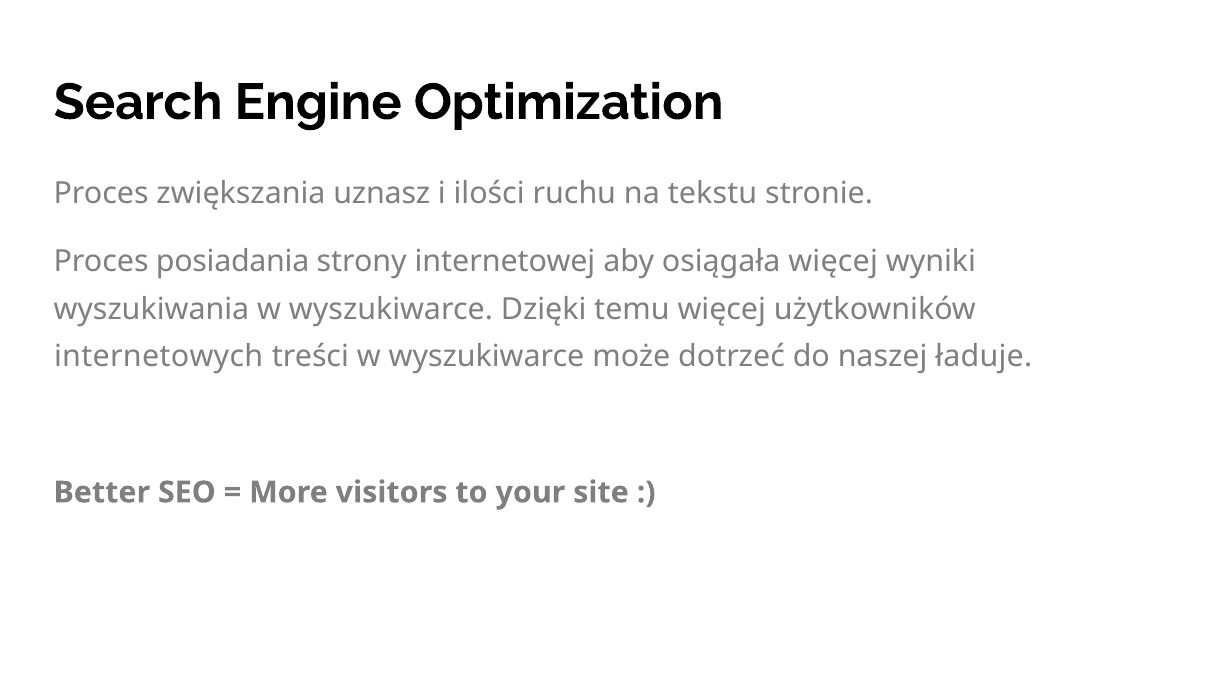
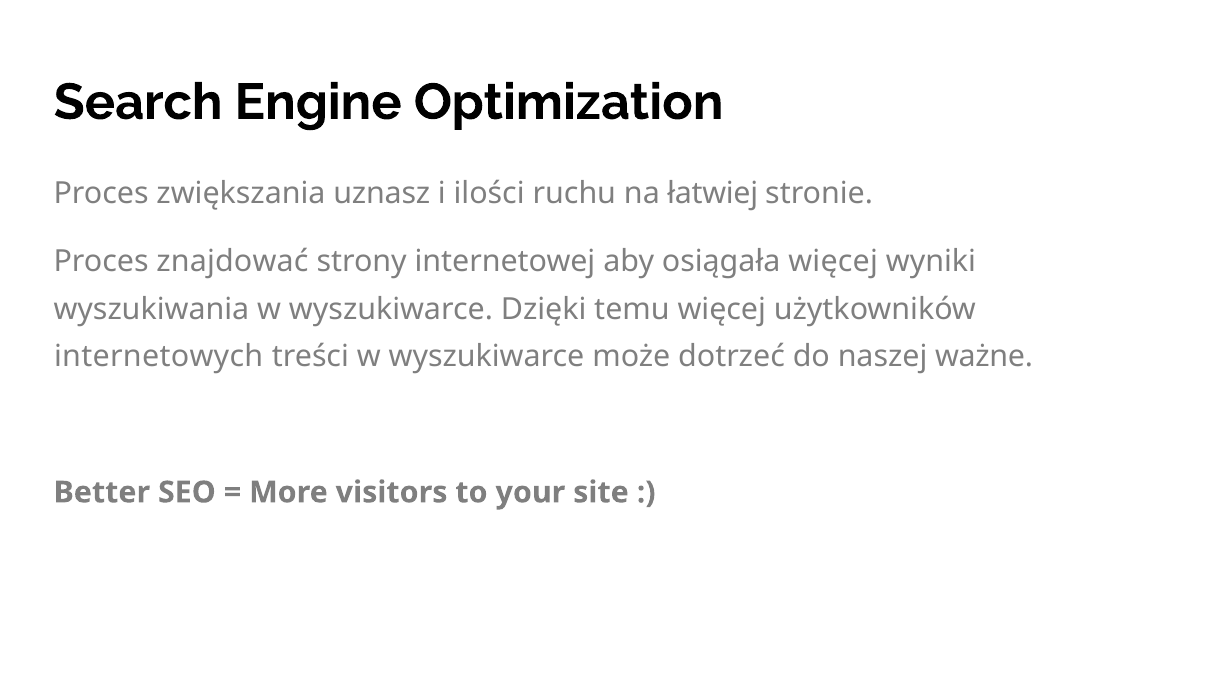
tekstu: tekstu -> łatwiej (713, 194)
posiadania: posiadania -> znajdować (232, 262)
ładuje: ładuje -> ważne (984, 357)
